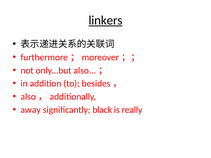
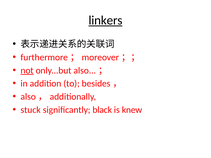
not underline: none -> present (27, 71)
away: away -> stuck (31, 110)
really: really -> knew (132, 110)
